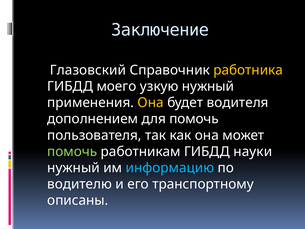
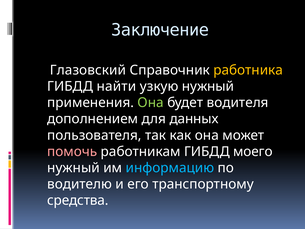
моего: моего -> найти (116, 86)
Она colour: yellow -> light green (151, 103)
для помочь: помочь -> данных (194, 119)
помочь colour: light green -> pink (72, 151)
науки: науки -> моего (253, 151)
описаны: описаны -> средства (78, 200)
